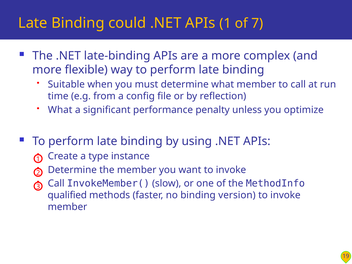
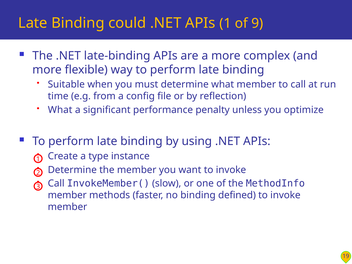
7: 7 -> 9 (257, 23)
qualified: qualified -> member (67, 195)
version: version -> defined (237, 195)
